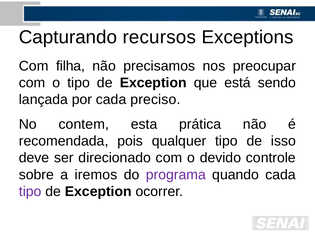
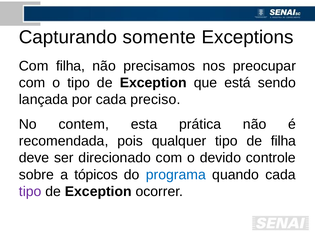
recursos: recursos -> somente (159, 37)
de isso: isso -> filha (283, 141)
iremos: iremos -> tópicos (96, 175)
programa colour: purple -> blue (176, 175)
